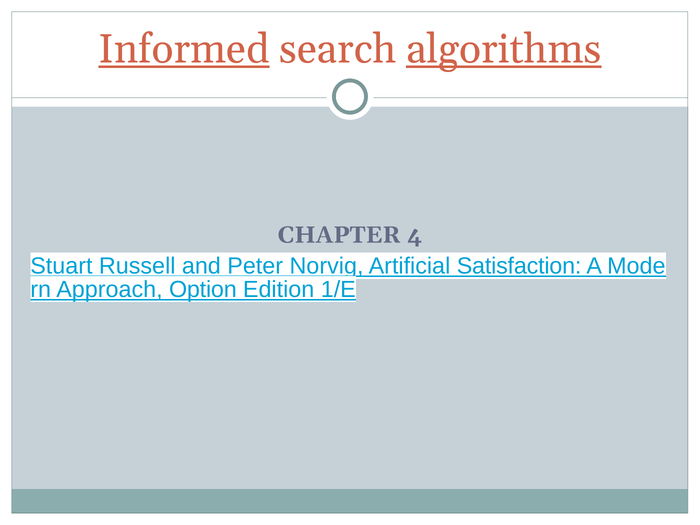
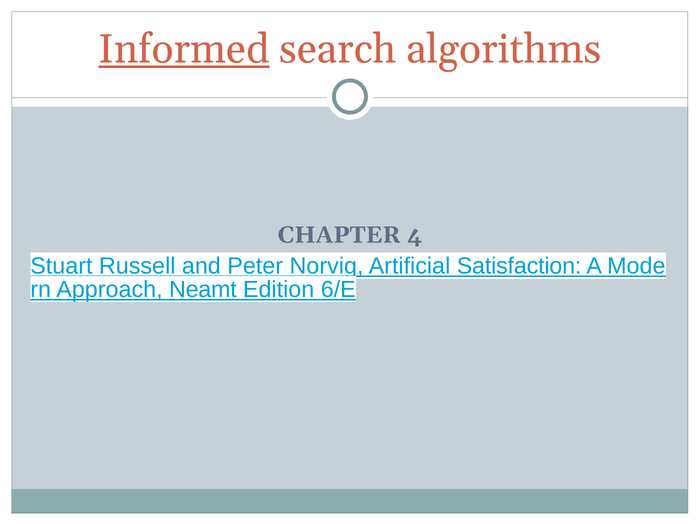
algorithms underline: present -> none (504, 49)
Option: Option -> Neamt (203, 289)
1/E: 1/E -> 6/E (338, 289)
